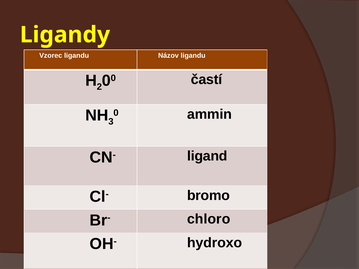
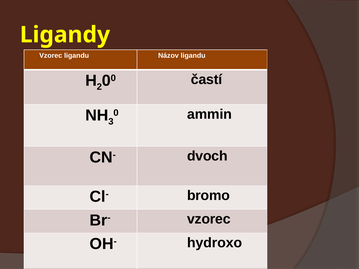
ligand: ligand -> dvoch (207, 156)
Br- chloro: chloro -> vzorec (209, 219)
